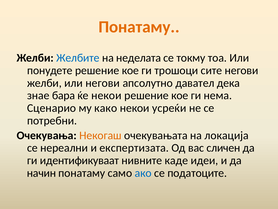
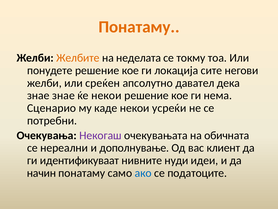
Желбите colour: blue -> orange (78, 58)
трошоци: трошоци -> локација (176, 70)
или негови: негови -> среќен (103, 83)
знае бара: бара -> знае (63, 95)
како: како -> каде (106, 108)
Некогаш colour: orange -> purple (100, 135)
локација: локација -> обичната (227, 135)
експертизата: експертизата -> дополнување (134, 148)
сличен: сличен -> клиент (223, 148)
каде: каде -> нуди (176, 160)
